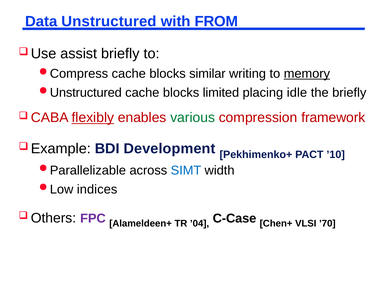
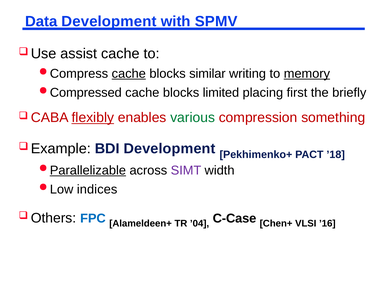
Data Unstructured: Unstructured -> Development (109, 21)
FROM: FROM -> SPMV (216, 21)
assist briefly: briefly -> cache (120, 54)
cache underline: none -> present (129, 74)
Unstructured: Unstructured -> Compressed (86, 93)
idle: idle -> first (297, 93)
framework: framework -> something (333, 118)
’10: ’10 -> ’18 (336, 155)
Parallelizable underline: none -> present (88, 170)
SIMT colour: blue -> purple (186, 170)
FPC colour: purple -> blue (93, 218)
’70: ’70 -> ’16 (327, 223)
